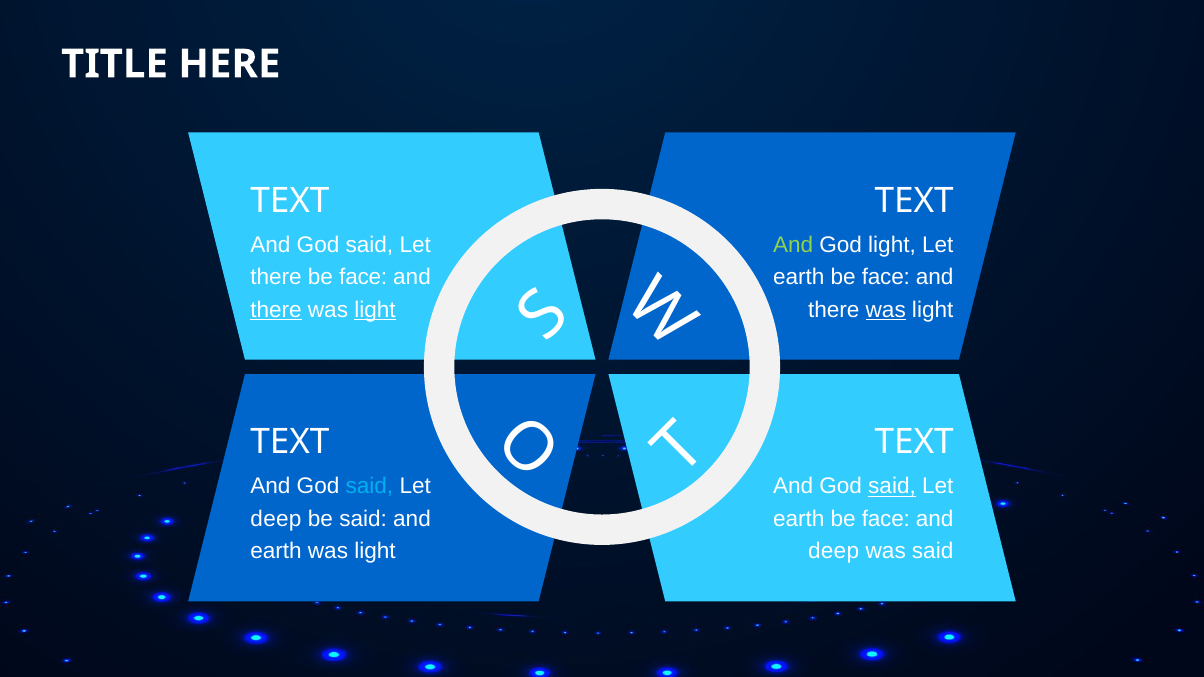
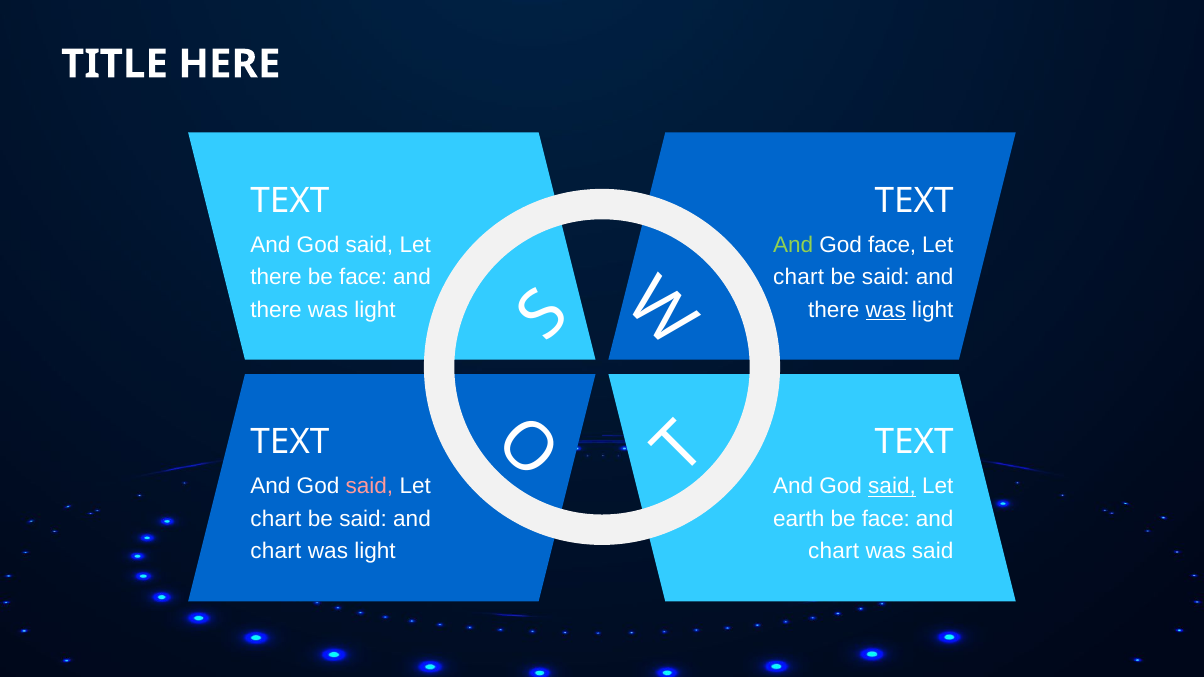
God light: light -> face (892, 245)
earth: earth -> chart (799, 277)
face: face -> said (886, 277)
there underline: present -> none (276, 310)
light underline: present -> none (375, 310)
said colour: light blue -> pink (369, 487)
deep: deep -> chart (276, 519)
earth: earth -> chart (276, 552)
deep: deep -> chart (834, 552)
